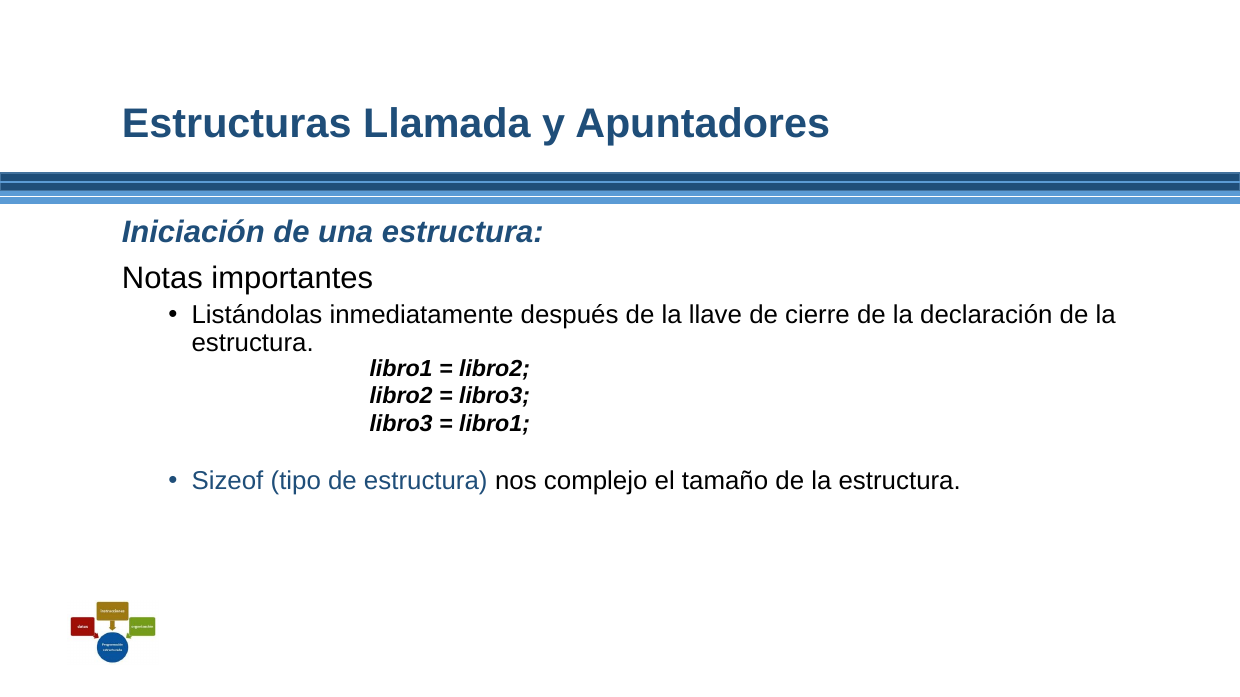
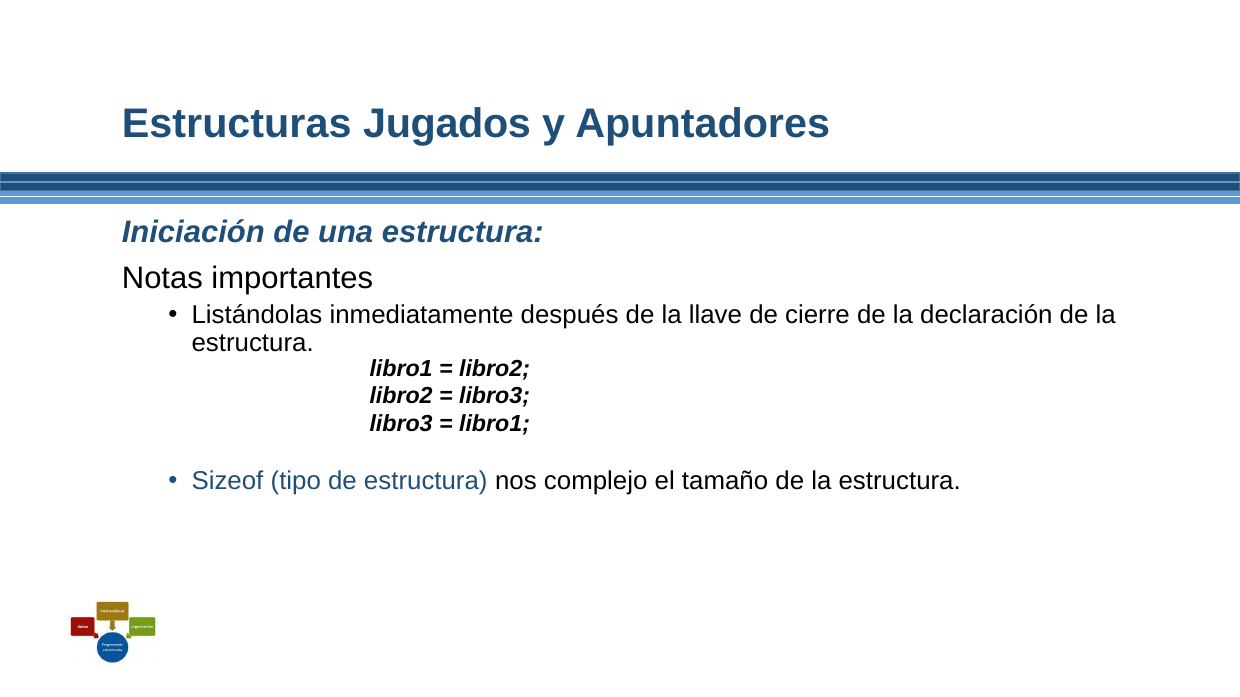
Llamada: Llamada -> Jugados (447, 124)
